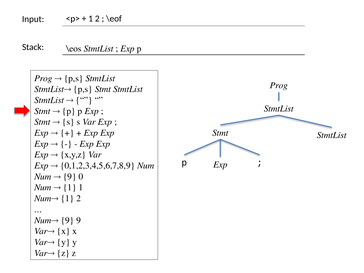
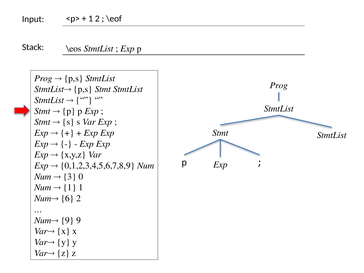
9: 9 -> 3 (70, 177)
Num 1: 1 -> 6 (67, 198)
